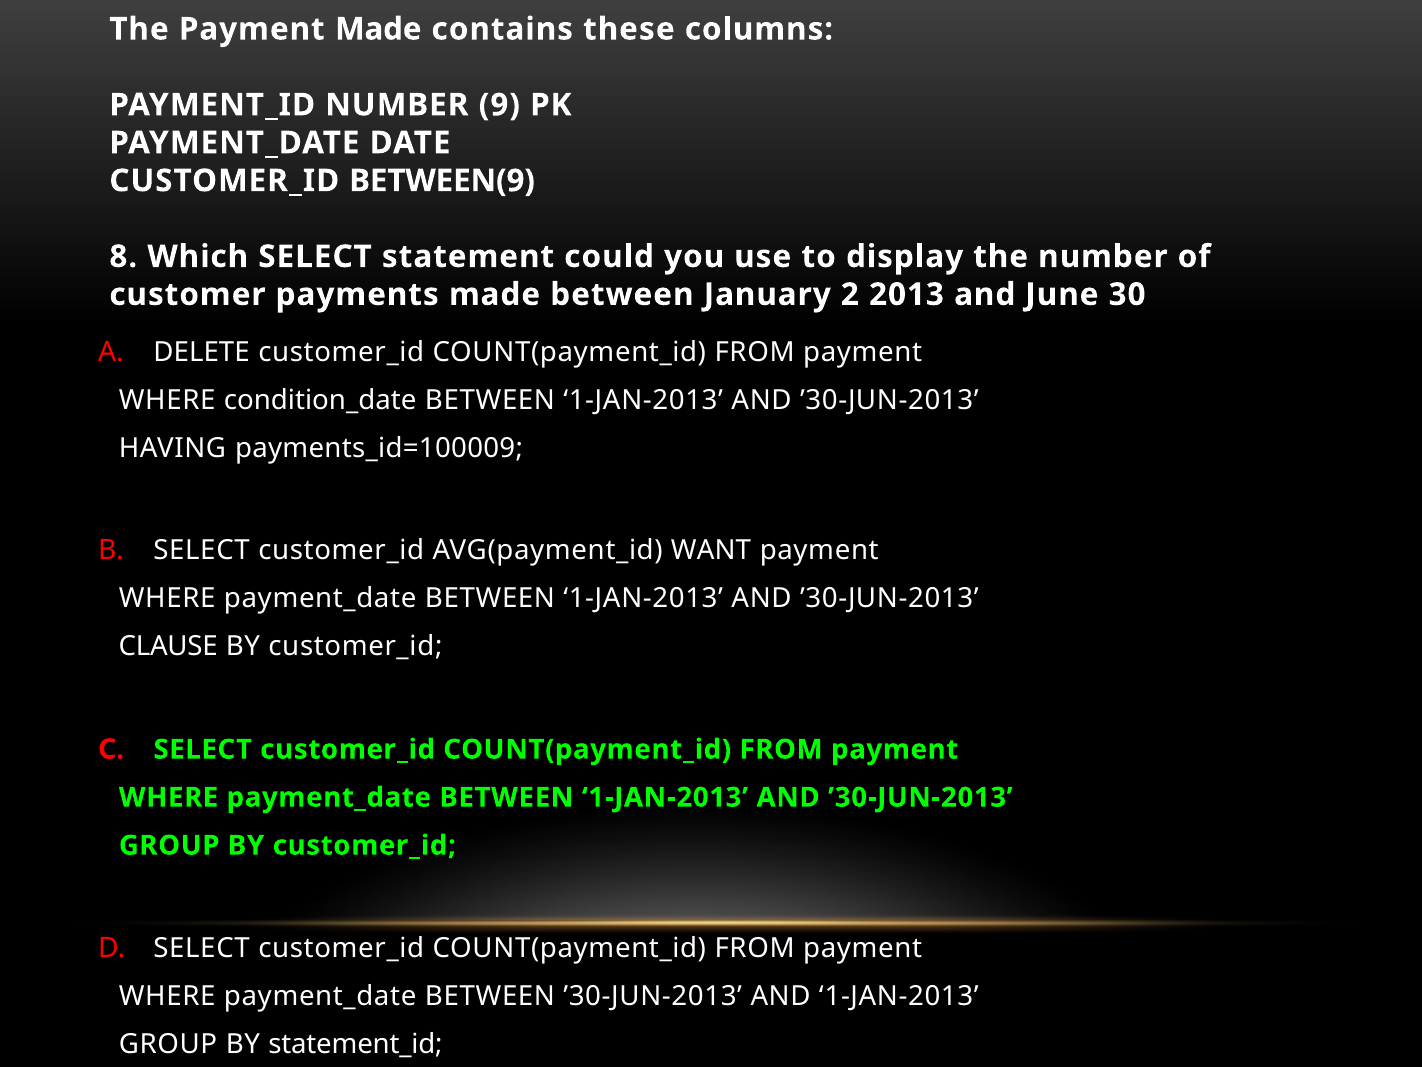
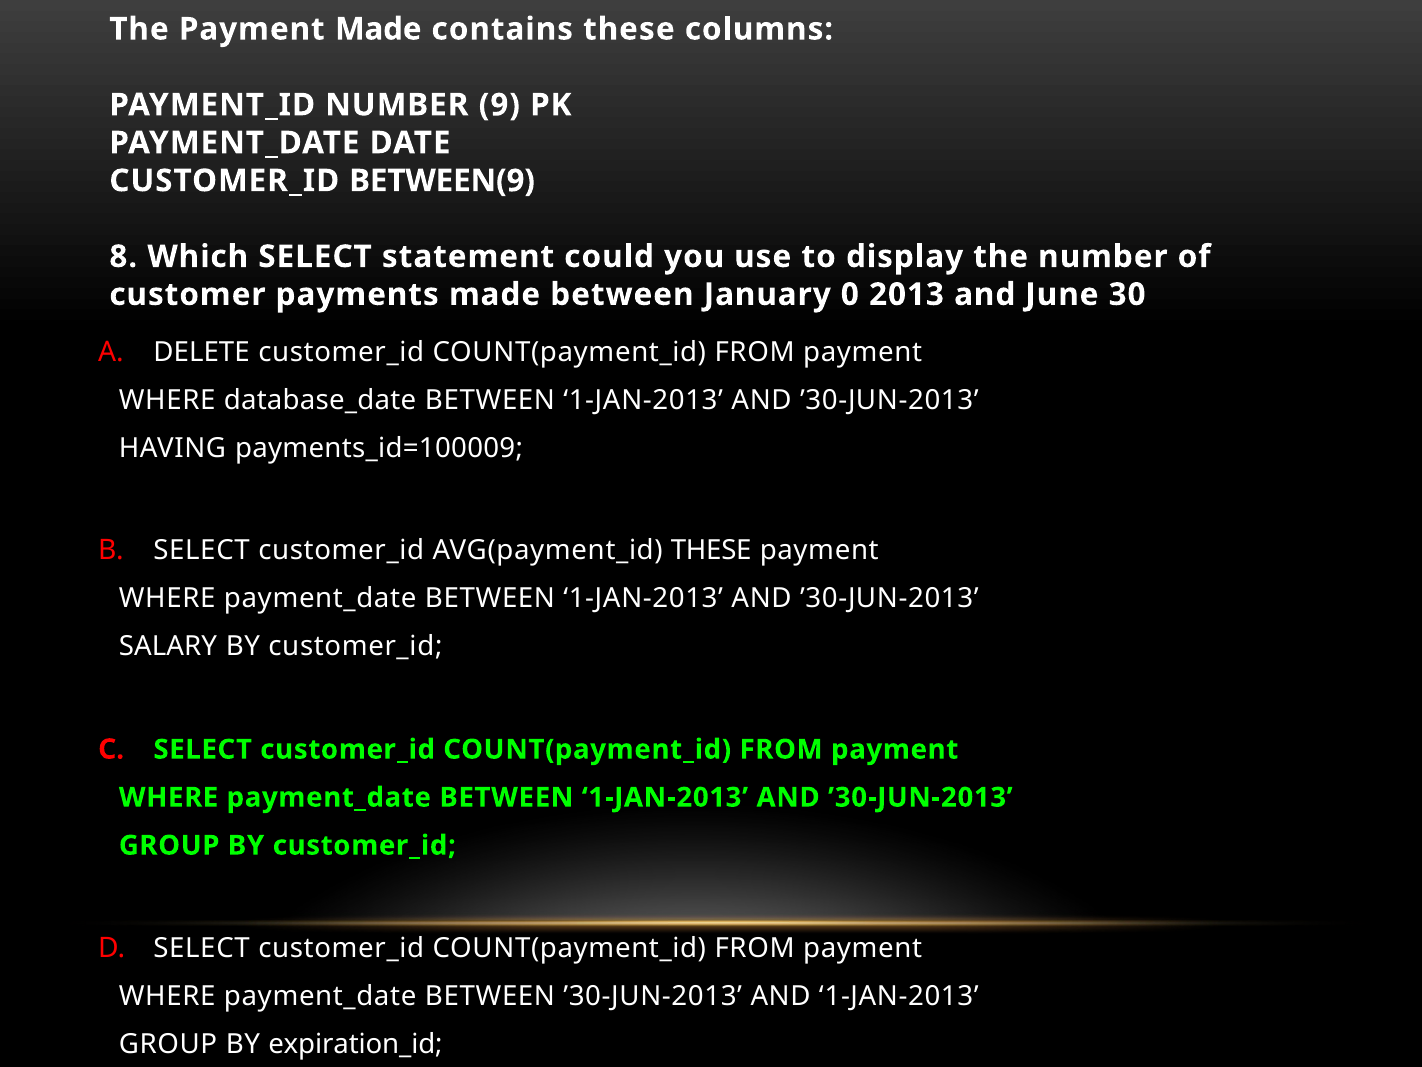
2: 2 -> 0 (850, 294)
condition_date: condition_date -> database_date (320, 400)
AVG(payment_id WANT: WANT -> THESE (711, 551)
CLAUSE: CLAUSE -> SALARY (168, 647)
statement_id: statement_id -> expiration_id (355, 1044)
